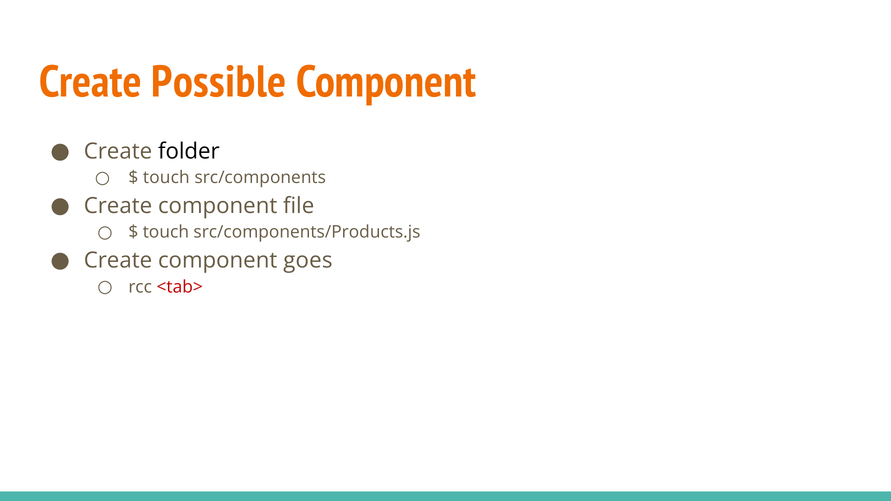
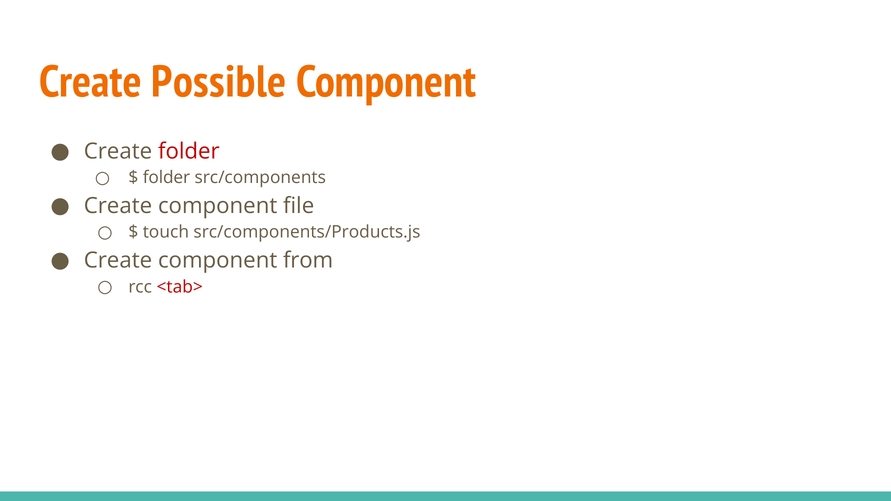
folder colour: black -> red (189, 151)
touch: touch -> folder (166, 178)
goes: goes -> from (308, 260)
